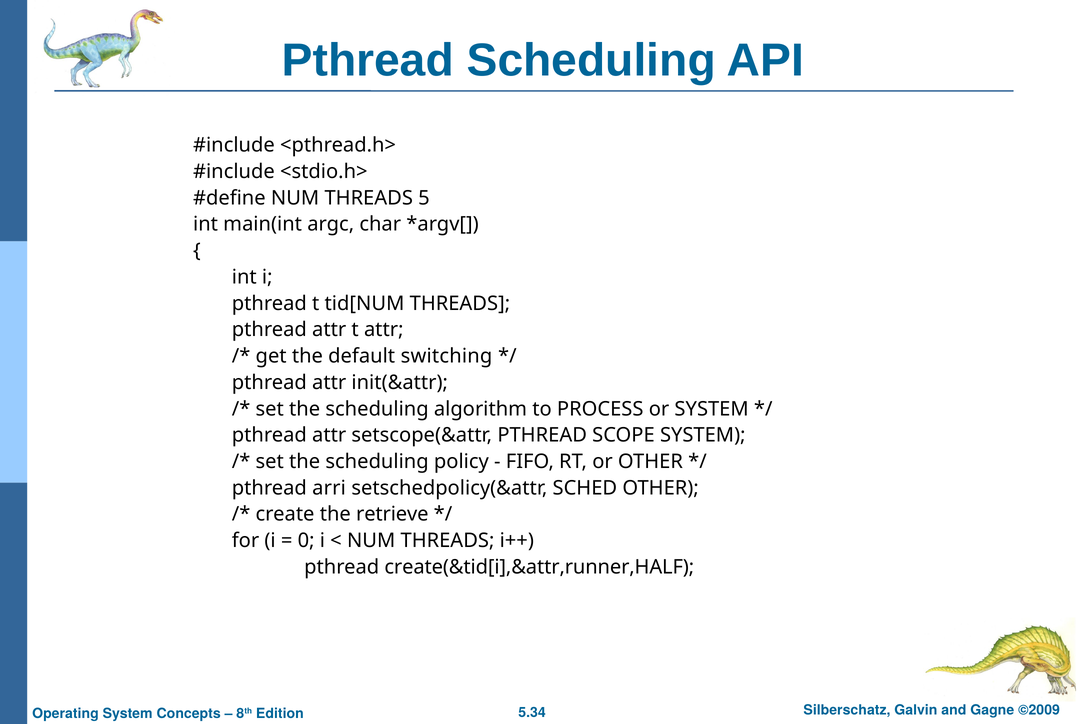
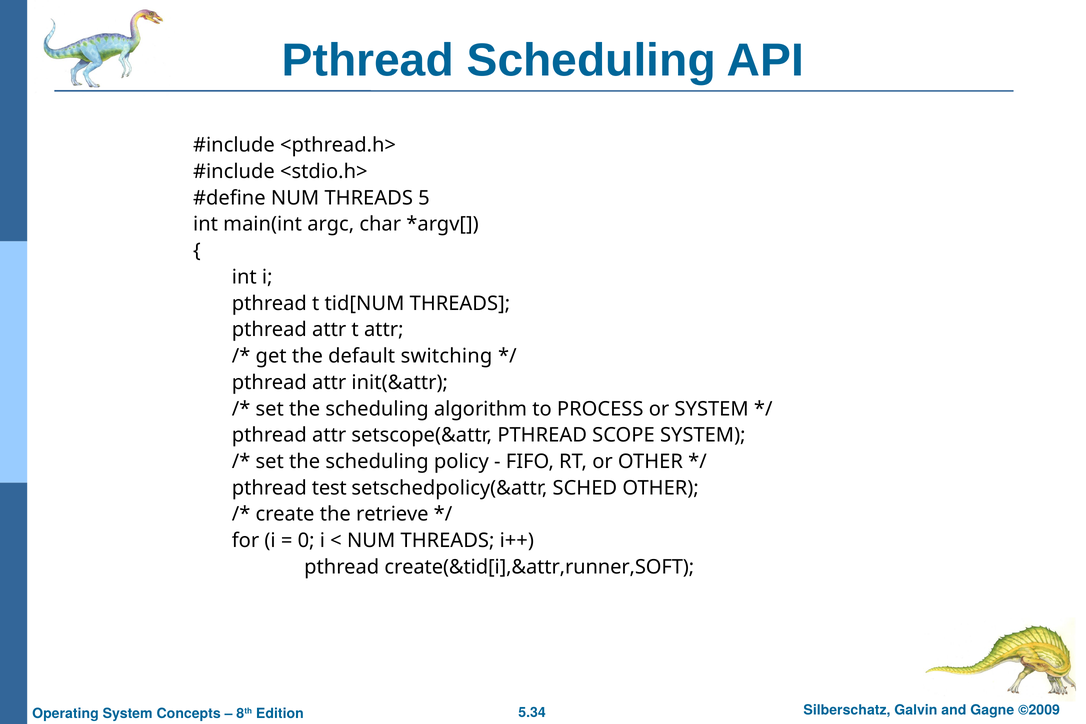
arri: arri -> test (329, 488)
create(&tid[i],&attr,runner,HALF: create(&tid[i],&attr,runner,HALF -> create(&tid[i],&attr,runner,SOFT (539, 567)
